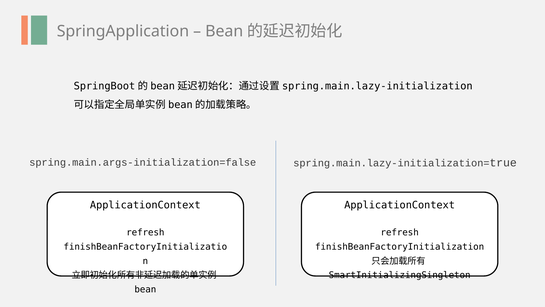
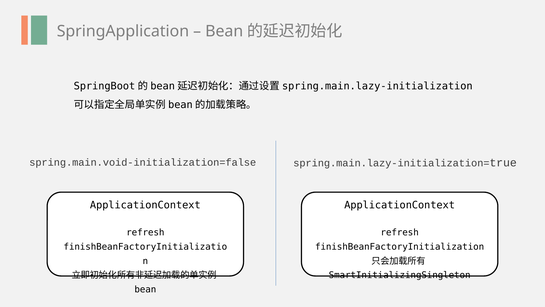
spring.main.args-initialization=false: spring.main.args-initialization=false -> spring.main.void-initialization=false (143, 162)
